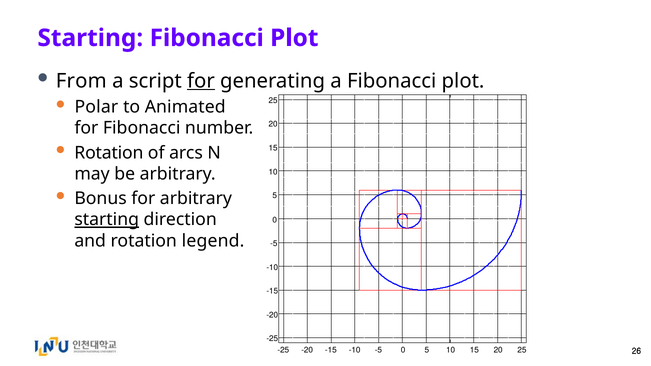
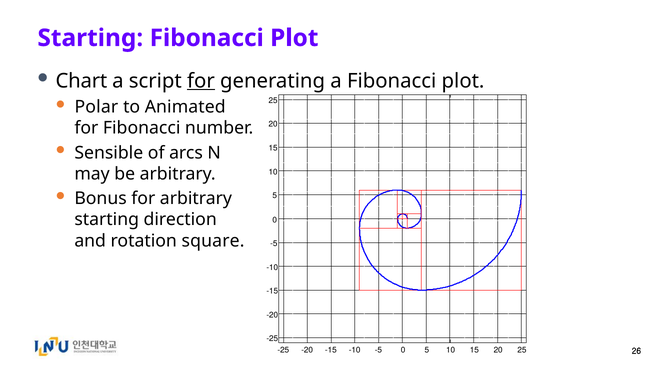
From: From -> Chart (81, 81)
Rotation: Rotation -> Sensible (109, 153)
starting underline: present -> none (107, 220)
legend: legend -> square (213, 241)
